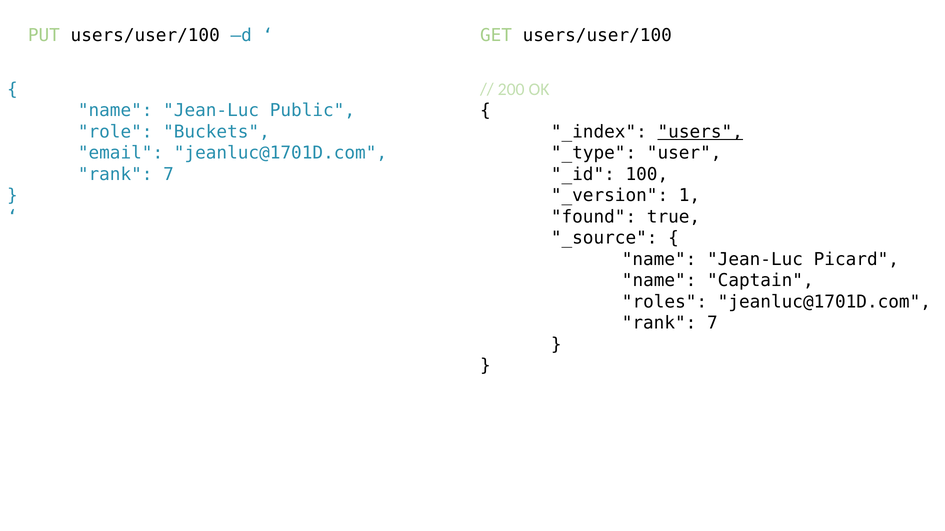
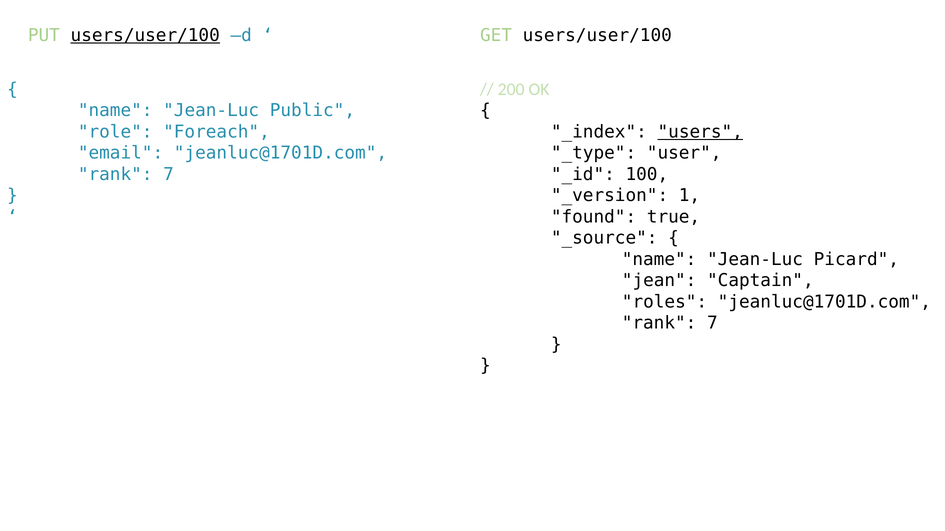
users/user/100 underline: none -> present (145, 36)
Buckets: Buckets -> Foreach (216, 132)
name: name -> jean (659, 281)
